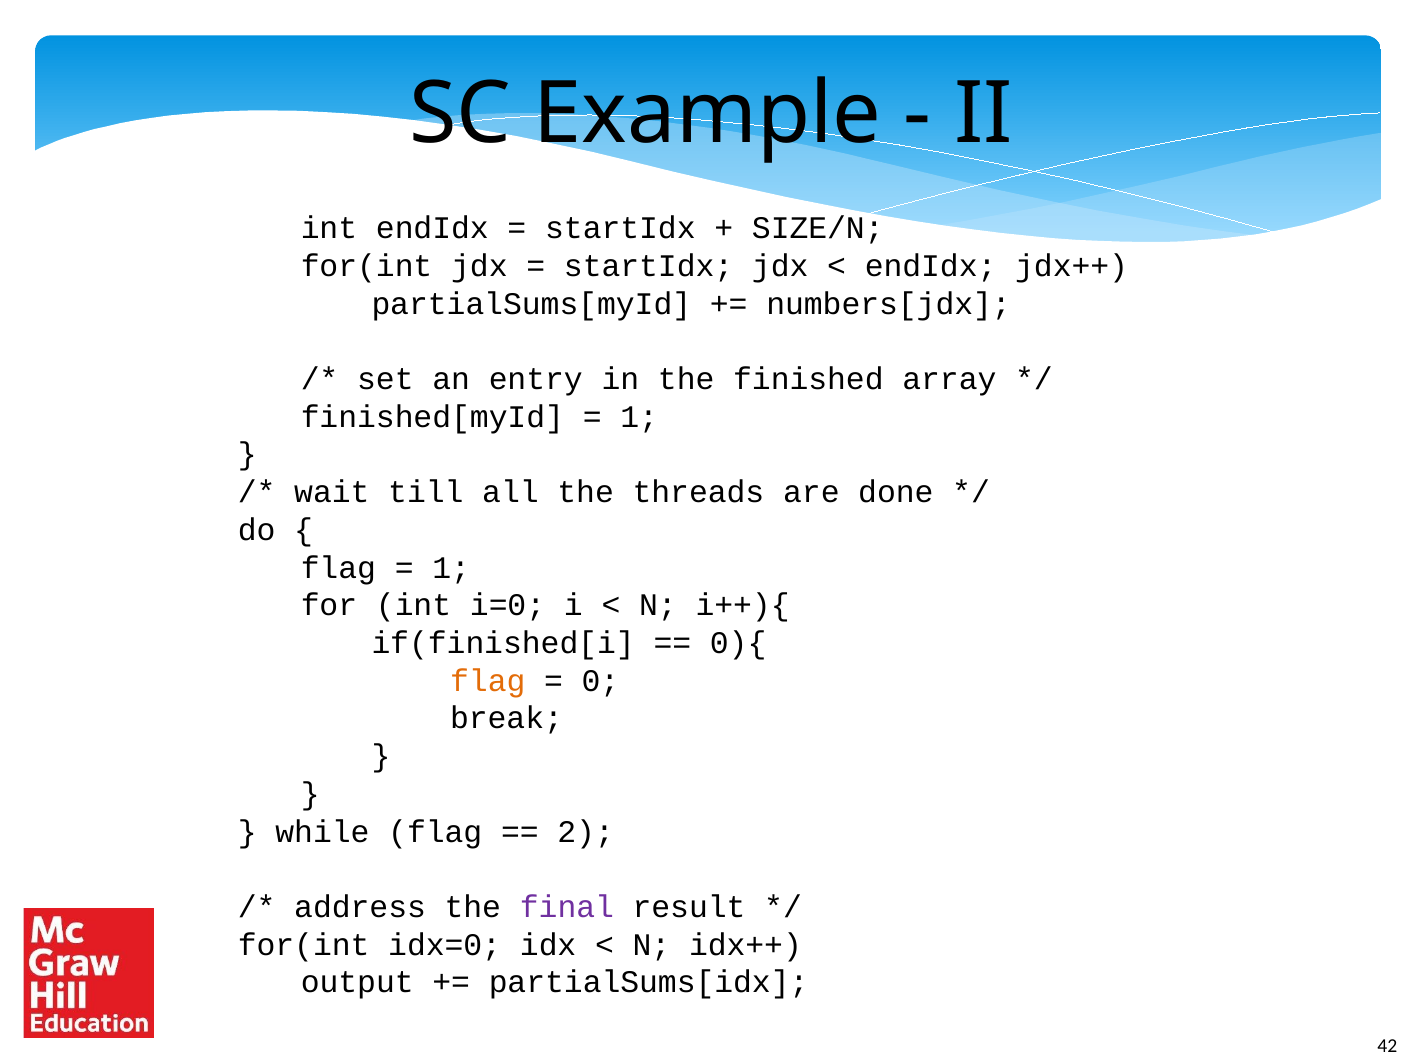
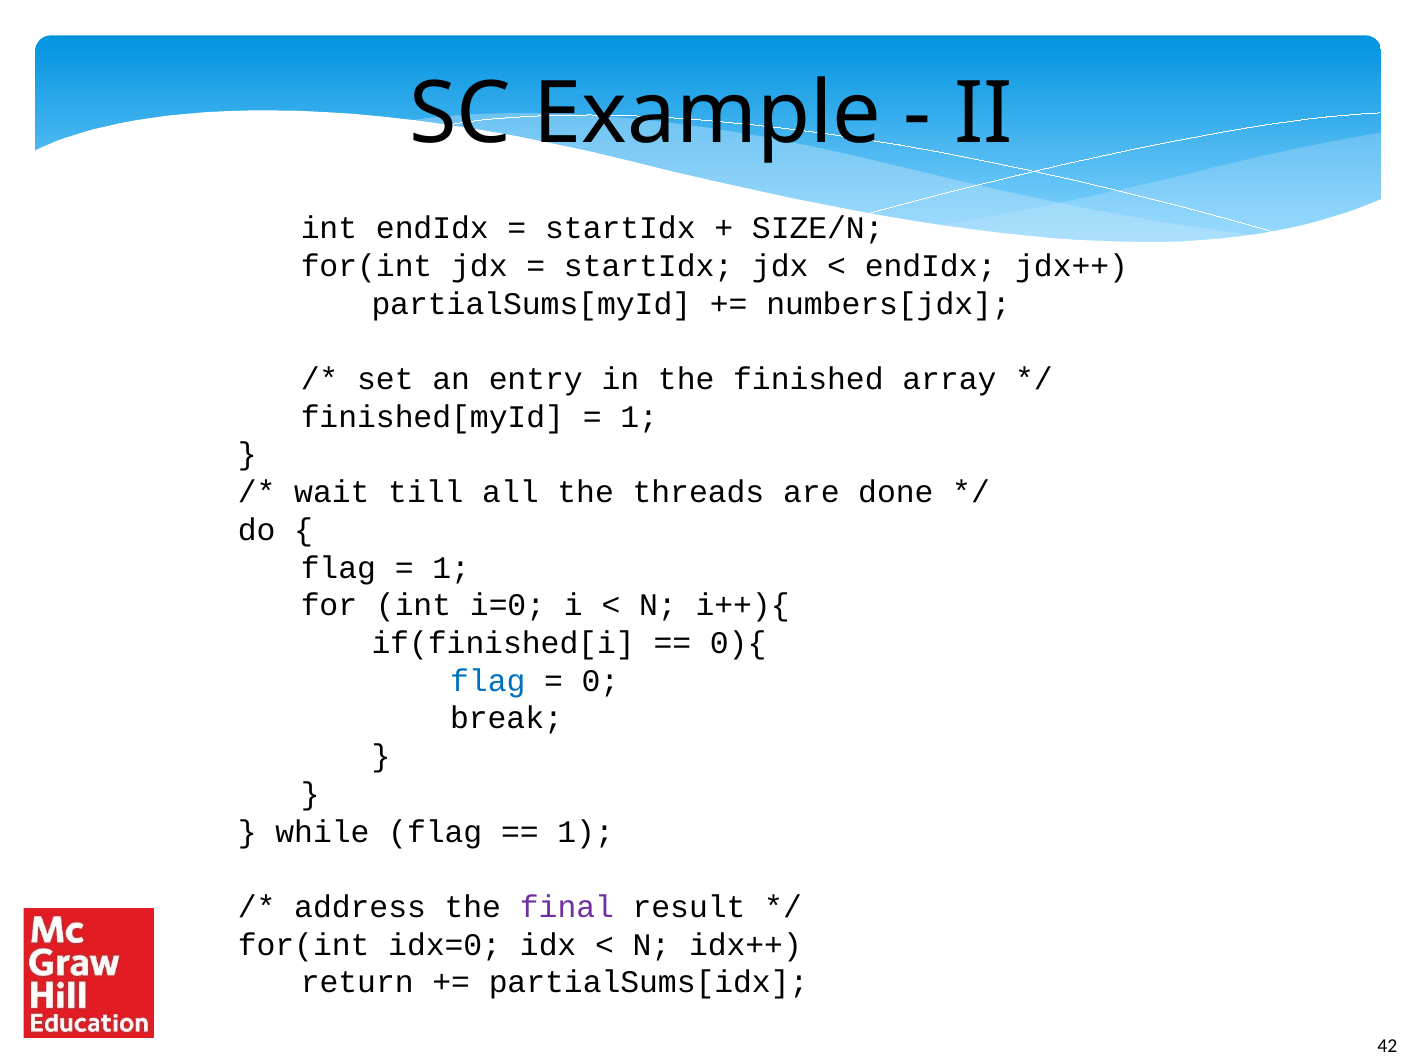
flag colour: orange -> blue (488, 681)
2: 2 -> 1 (586, 832)
output: output -> return (357, 983)
